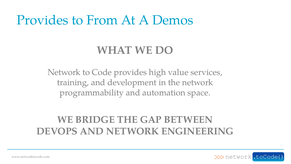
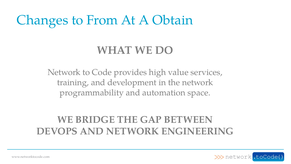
Provides: Provides -> Changes (42, 20)
Demos: Demos -> Obtain (173, 20)
